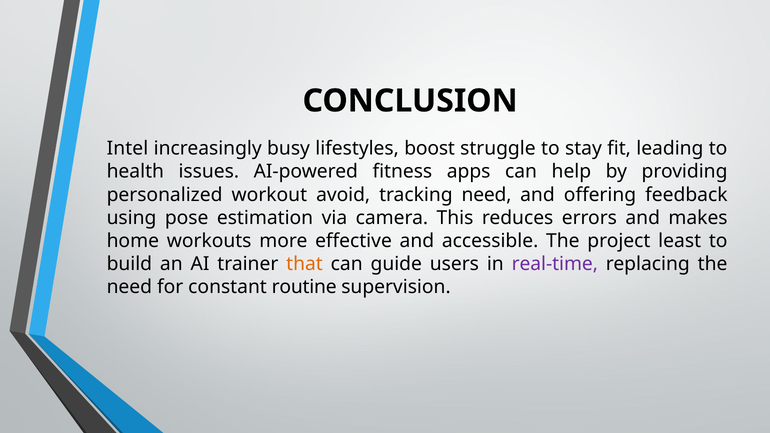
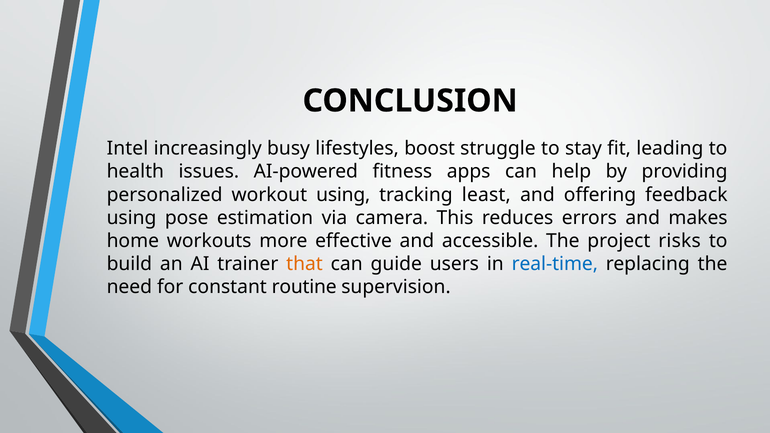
workout avoid: avoid -> using (343, 195)
tracking need: need -> least (486, 195)
least: least -> risks (680, 241)
real-time colour: purple -> blue (555, 264)
